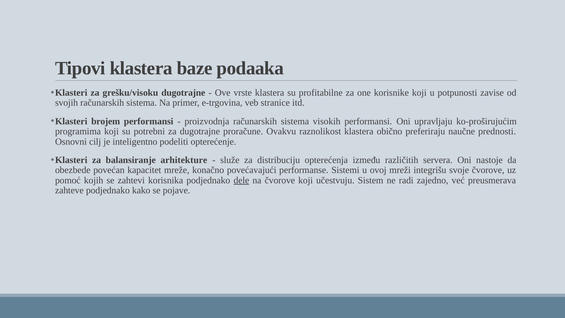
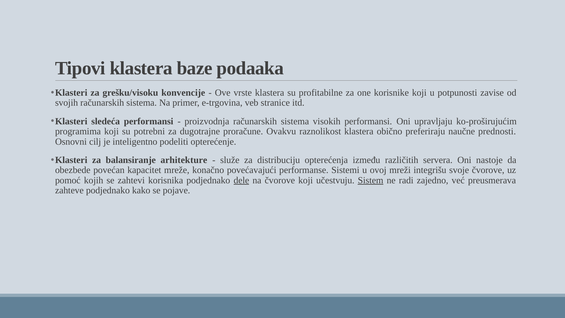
grešku/visoku dugotrajne: dugotrajne -> konvencije (183, 93)
brojem: brojem -> sledeća (106, 121)
Sistem underline: none -> present (371, 180)
